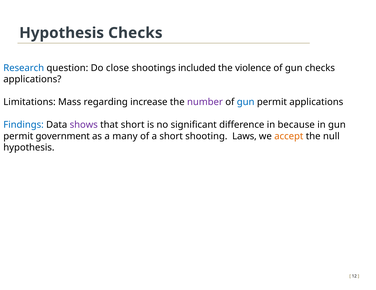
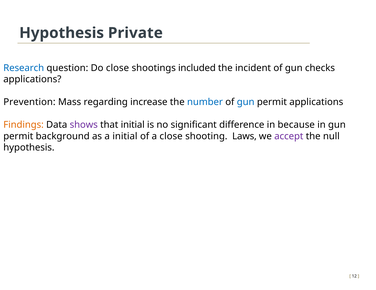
Hypothesis Checks: Checks -> Private (135, 33)
violence: violence -> incident (253, 68)
Limitations: Limitations -> Prevention (29, 102)
number colour: purple -> blue (205, 102)
Findings colour: blue -> orange (24, 125)
that short: short -> initial (133, 125)
government: government -> background (63, 136)
a many: many -> initial (125, 136)
a short: short -> close (171, 136)
accept colour: orange -> purple (289, 136)
